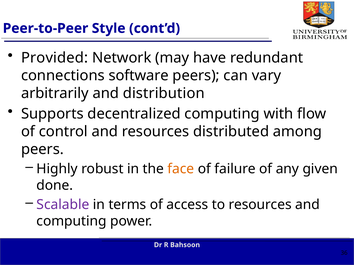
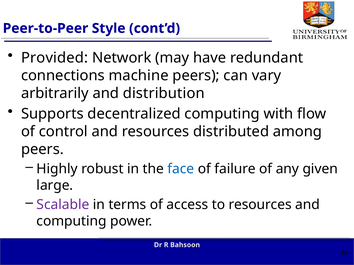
software: software -> machine (139, 76)
face colour: orange -> blue (181, 169)
done: done -> large (55, 186)
